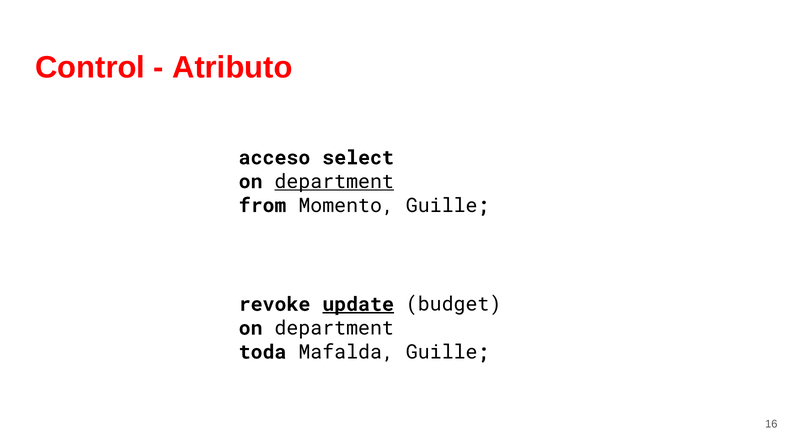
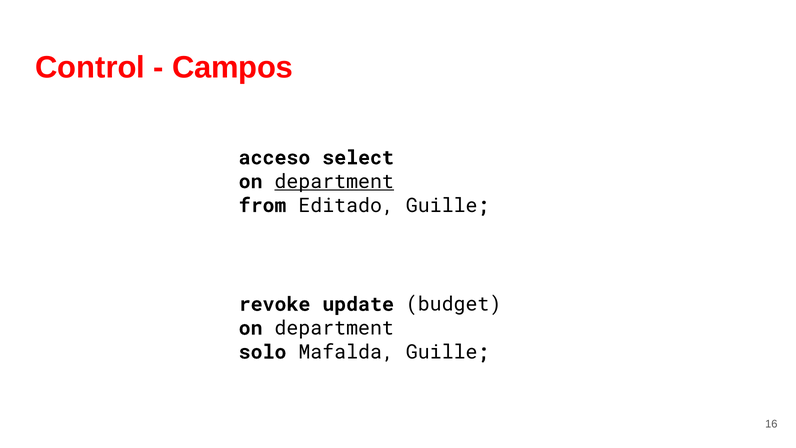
Atributo: Atributo -> Campos (233, 67)
Momento: Momento -> Editado (346, 205)
update underline: present -> none (358, 304)
toda: toda -> solo (263, 352)
